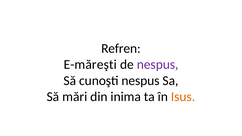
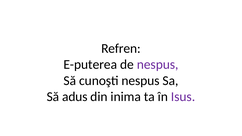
E-măreşti: E-măreşti -> E-puterea (90, 65)
mări: mări -> adus (75, 97)
Isus colour: orange -> purple (183, 97)
